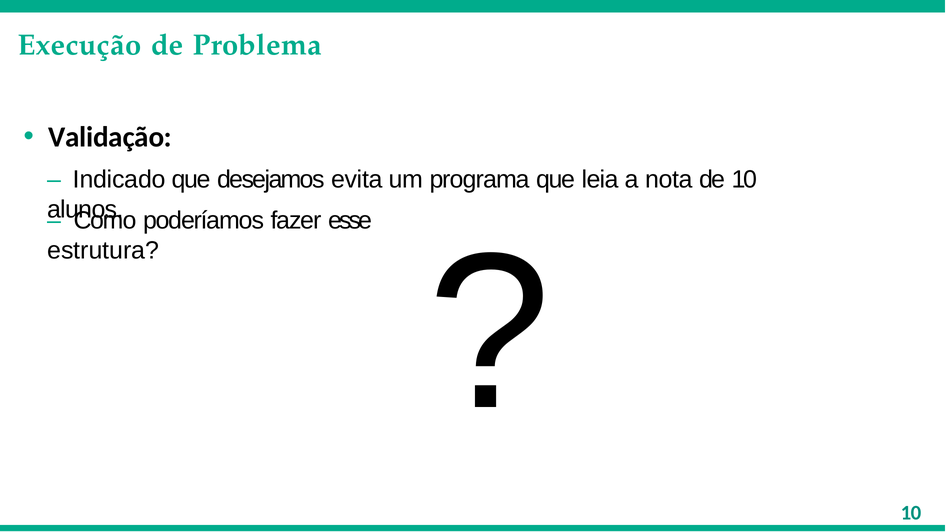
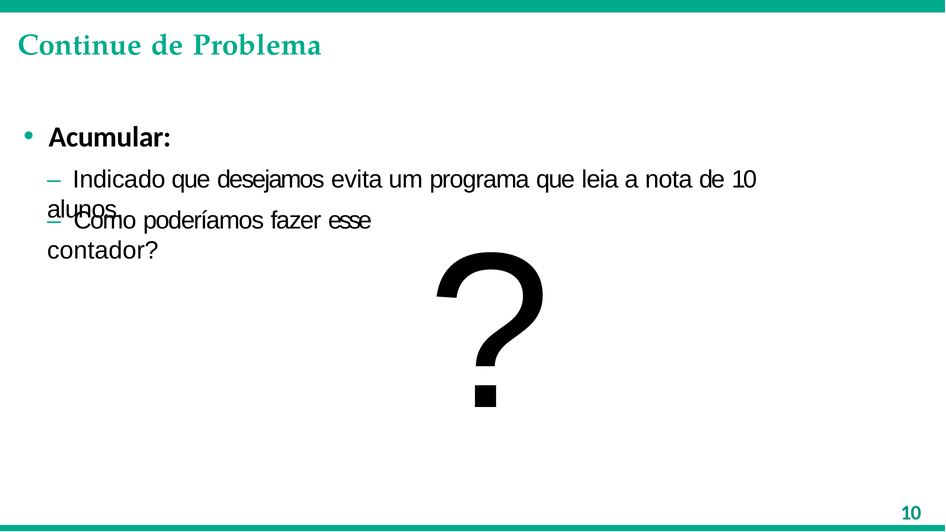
Execução: Execução -> Continue (80, 45)
Validação: Validação -> Acumular (110, 137)
estrutura: estrutura -> contador (103, 251)
